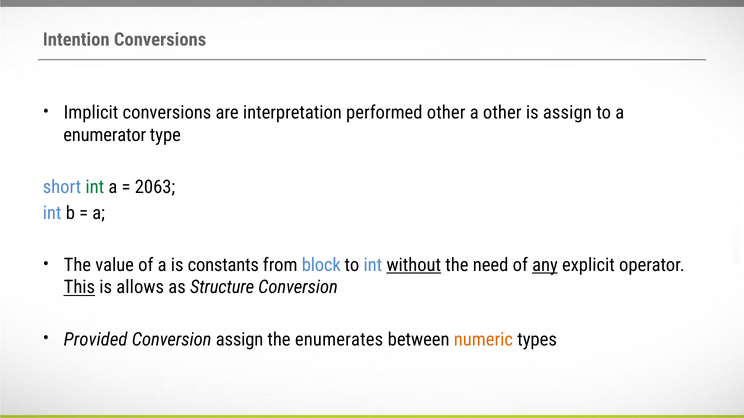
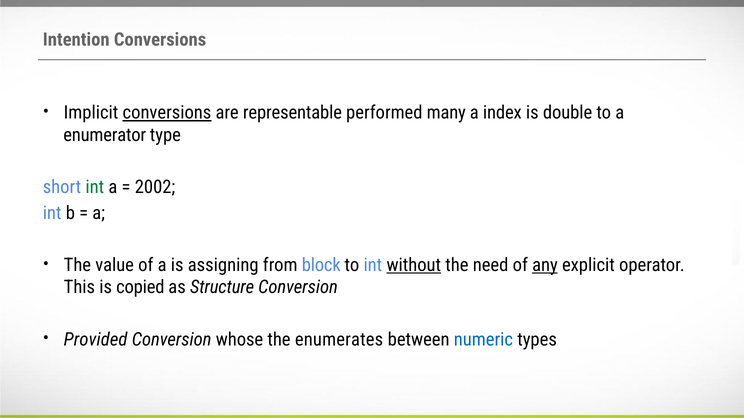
conversions underline: none -> present (167, 113)
interpretation: interpretation -> representable (292, 113)
performed other: other -> many (446, 113)
a other: other -> index (502, 113)
is assign: assign -> double (568, 113)
2063: 2063 -> 2002 (155, 187)
constants: constants -> assigning (223, 265)
This underline: present -> none (79, 288)
allows: allows -> copied (140, 288)
Conversion assign: assign -> whose (240, 340)
numeric colour: orange -> blue (483, 340)
